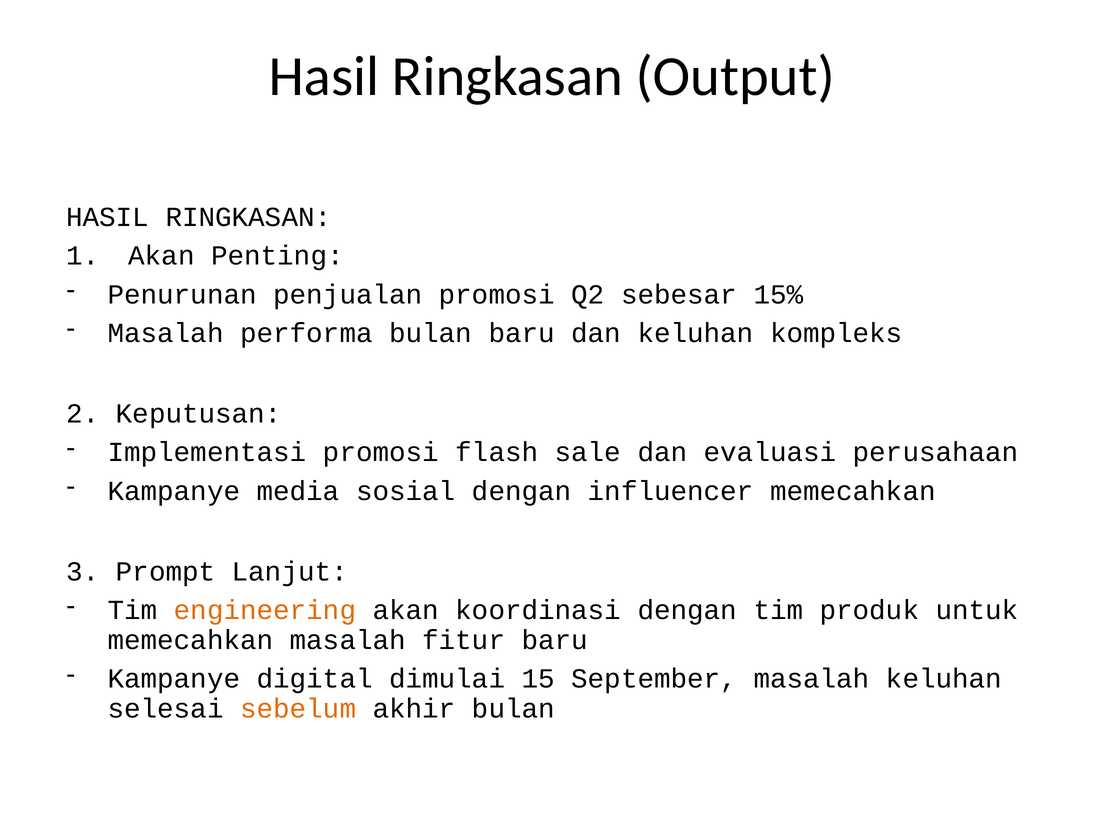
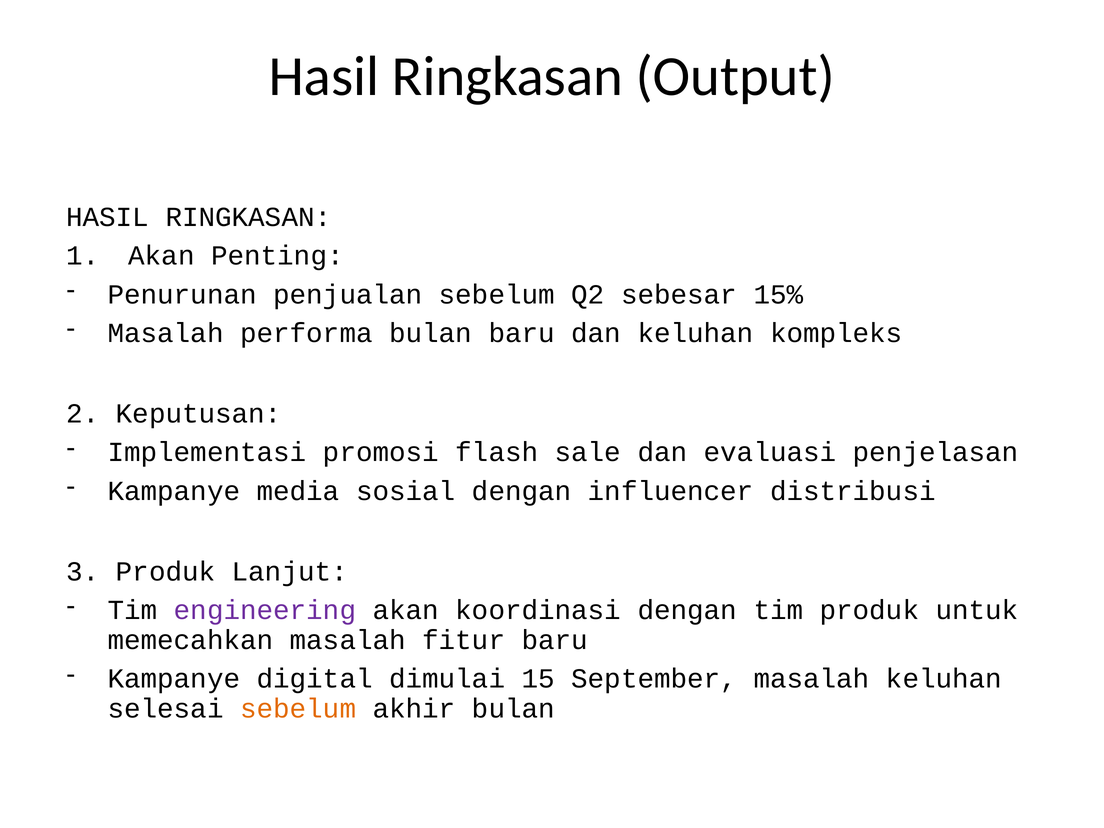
penjualan promosi: promosi -> sebelum (497, 294)
perusahaan: perusahaan -> penjelasan (936, 452)
influencer memecahkan: memecahkan -> distribusi (853, 491)
3 Prompt: Prompt -> Produk (166, 572)
engineering colour: orange -> purple (265, 610)
